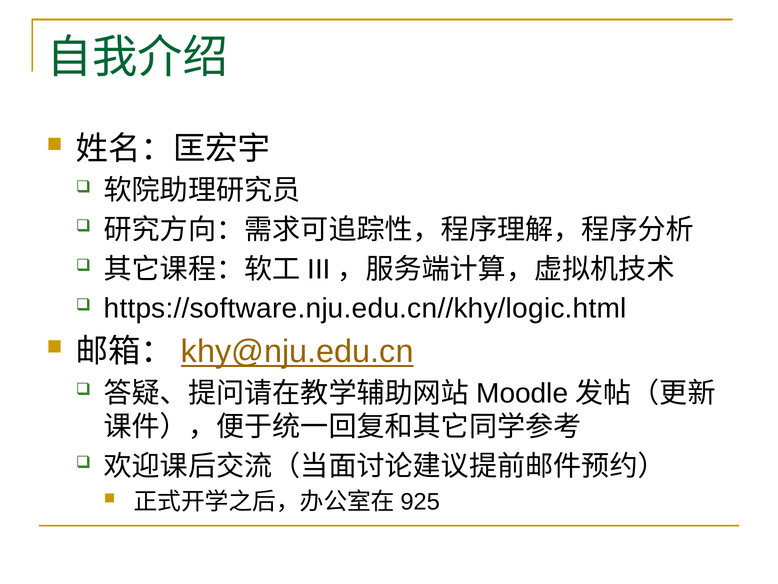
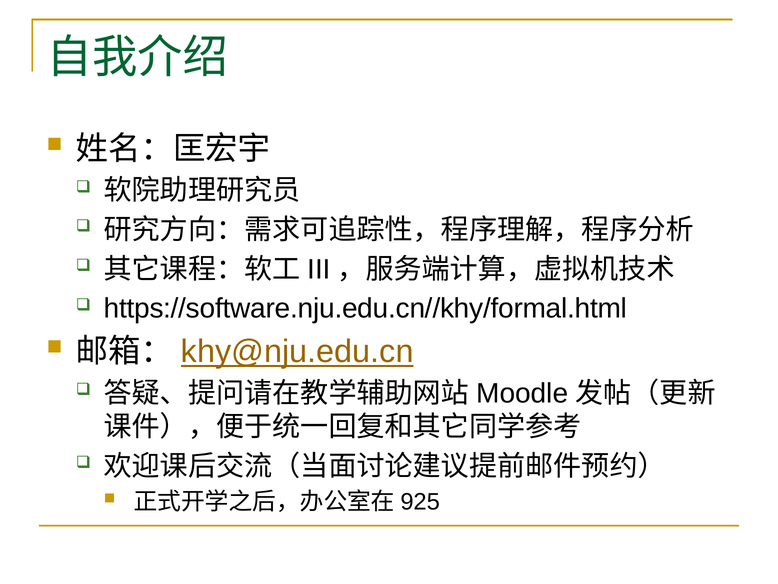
https://software.nju.edu.cn//khy/logic.html: https://software.nju.edu.cn//khy/logic.html -> https://software.nju.edu.cn//khy/formal.html (365, 308)
